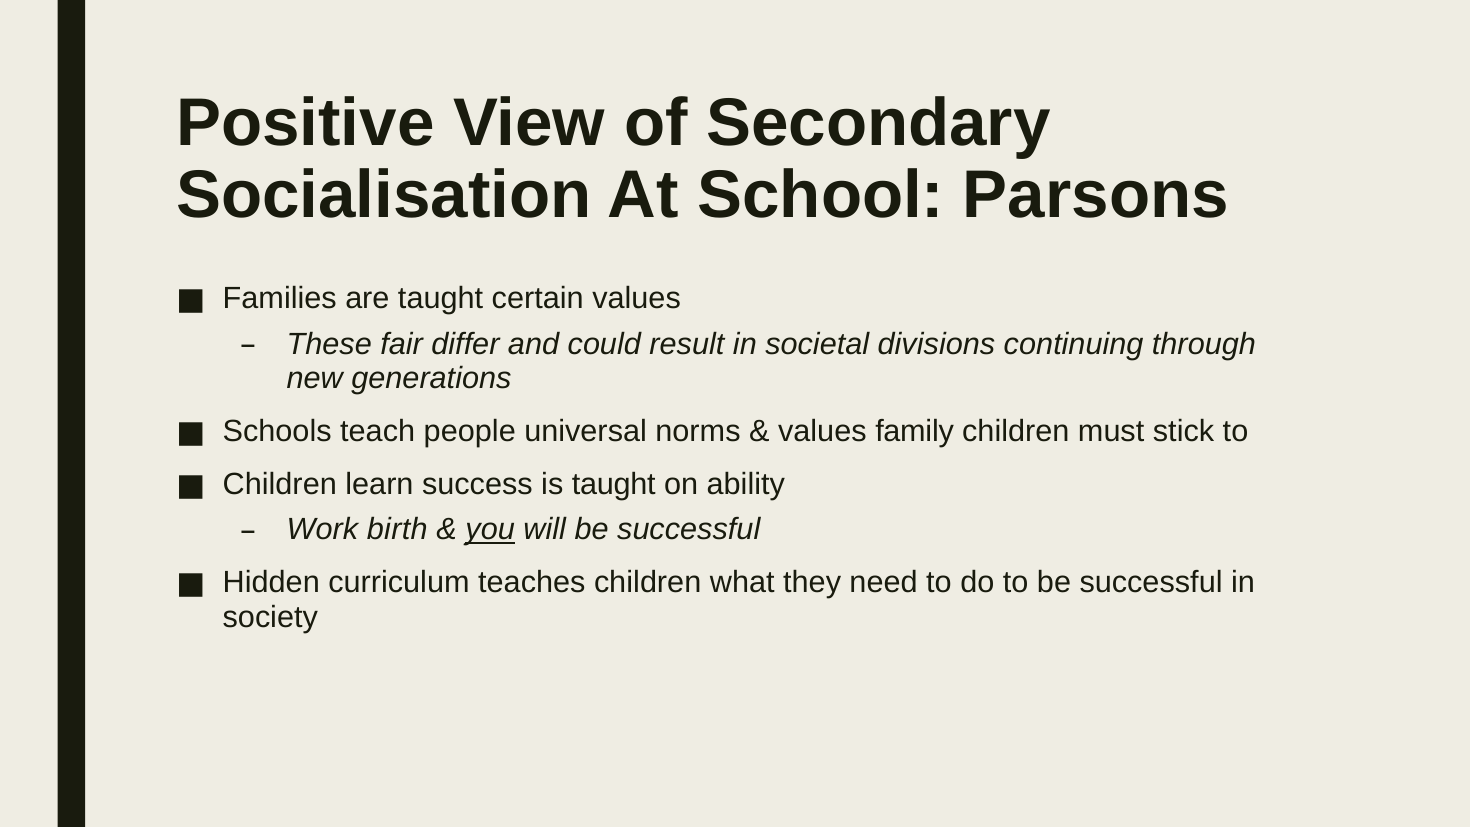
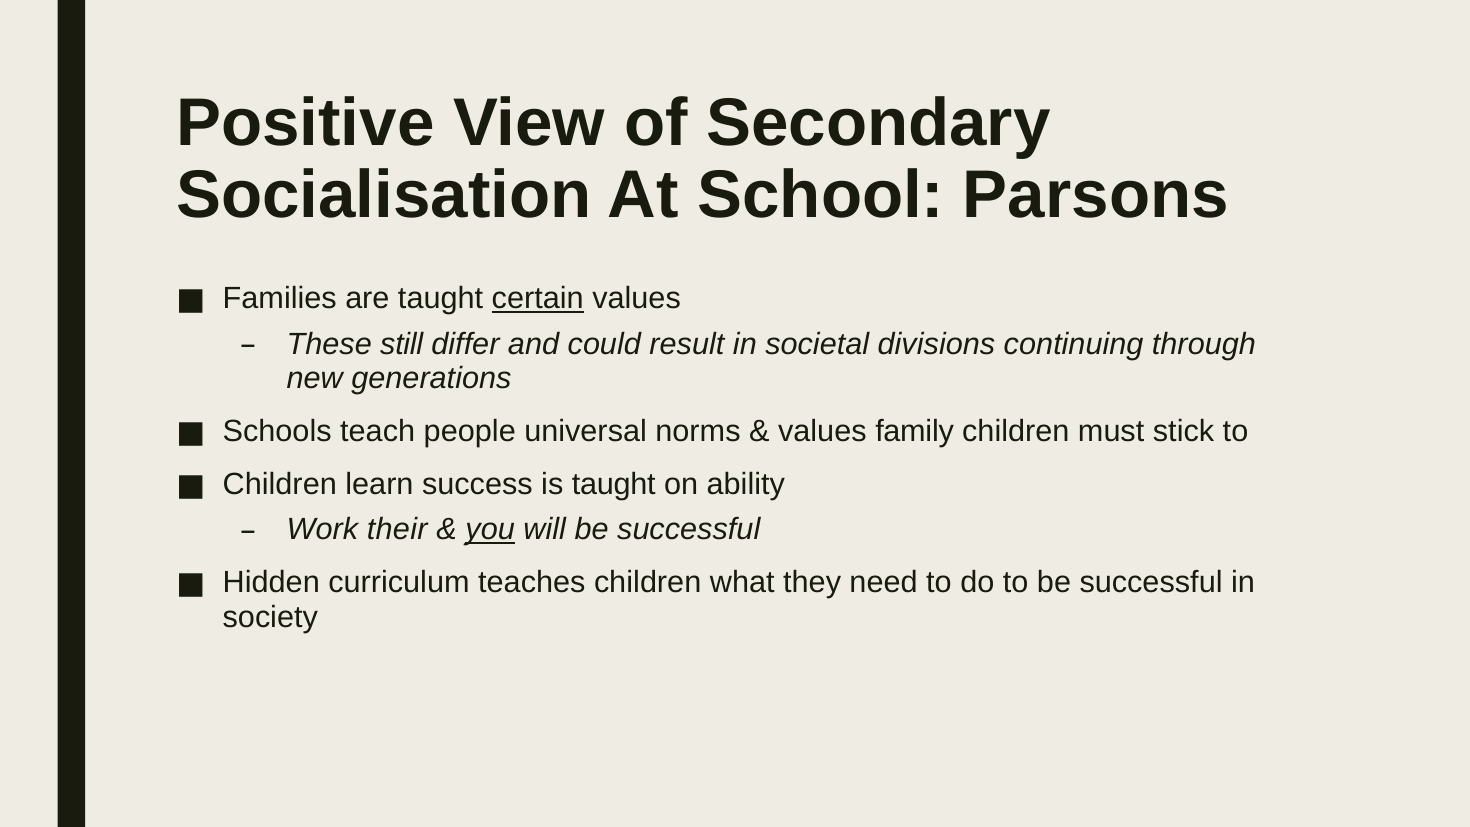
certain underline: none -> present (538, 299)
fair: fair -> still (402, 344)
birth: birth -> their (397, 530)
